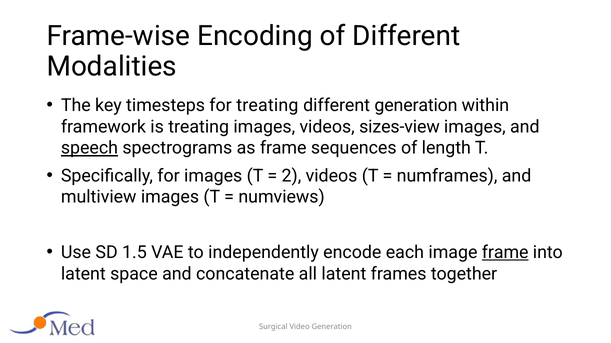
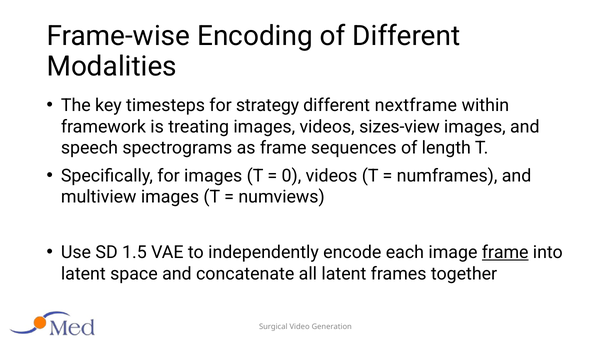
for treating: treating -> strategy (268, 106)
different generation: generation -> nextframe (416, 106)
speech underline: present -> none (89, 148)
2: 2 -> 0 (291, 176)
